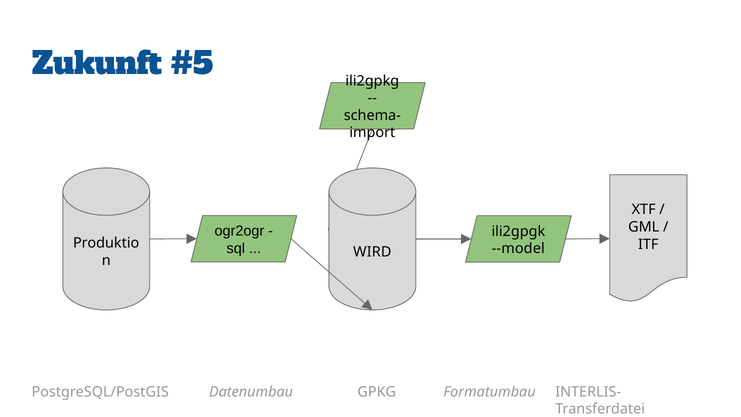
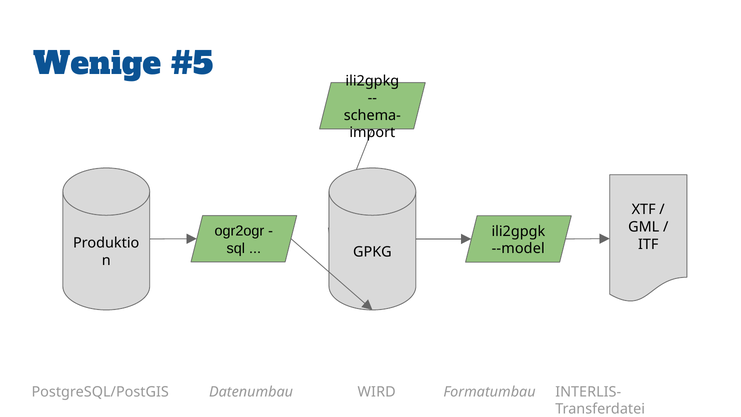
Zukunft: Zukunft -> Wenige (97, 64)
WIRD: WIRD -> GPKG (372, 252)
GPKG: GPKG -> WIRD (377, 392)
